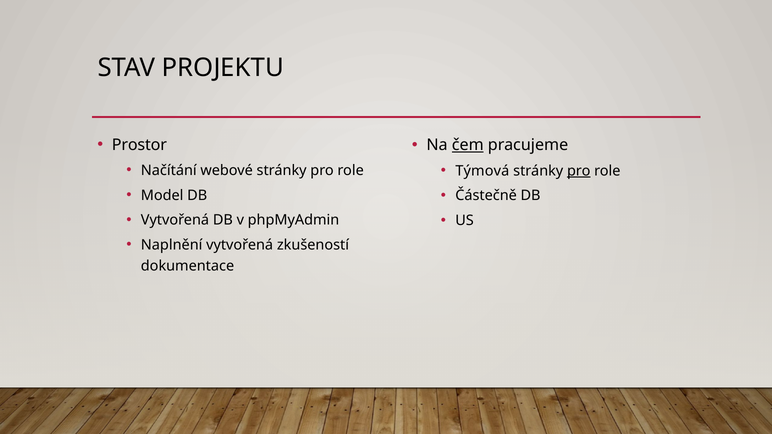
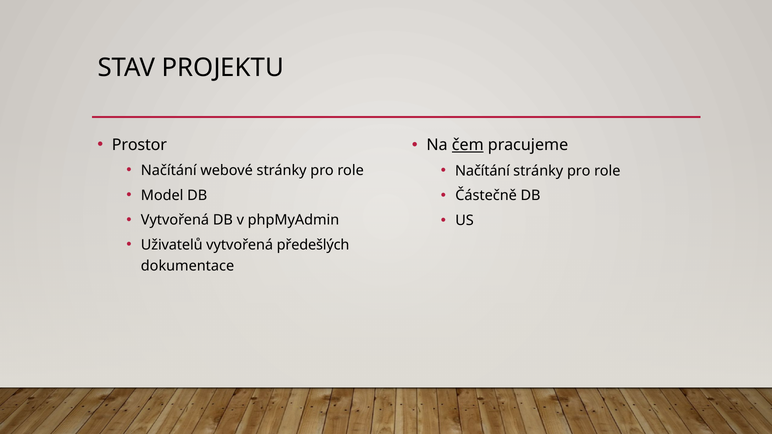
Týmová: Týmová -> Načítání (482, 171)
pro underline: present -> none (579, 171)
Naplnění: Naplnění -> Uživatelů (172, 245)
zkušeností: zkušeností -> předešlých (313, 245)
